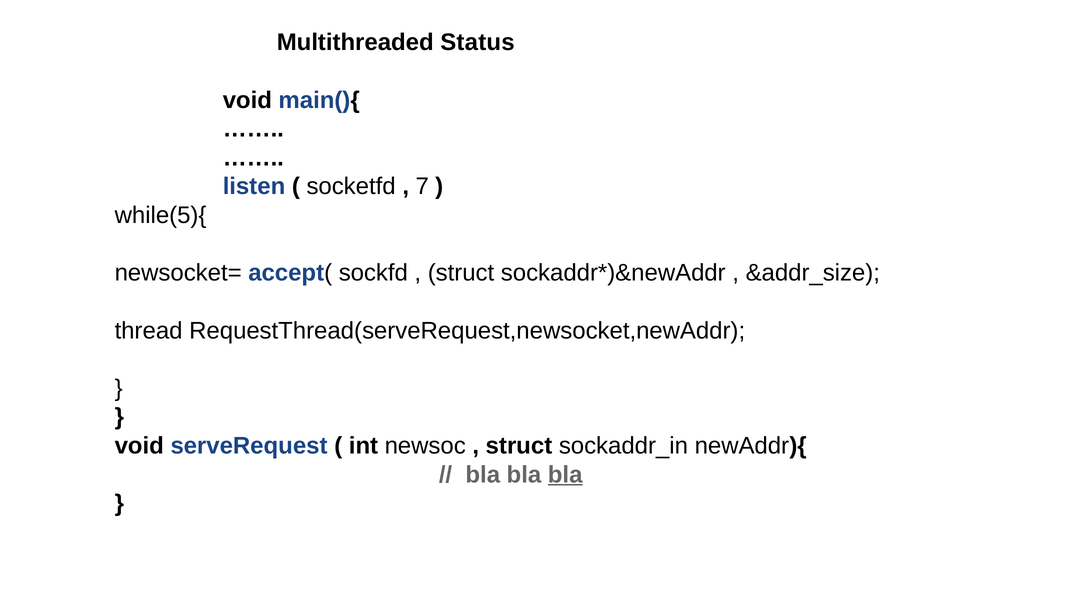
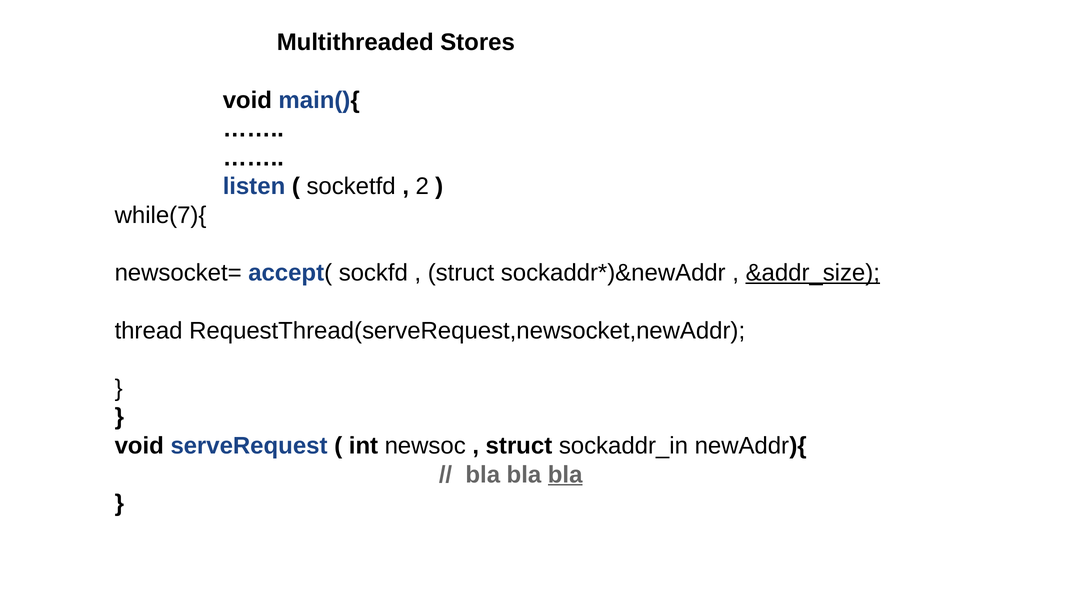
Status: Status -> Stores (478, 43)
7: 7 -> 2 (422, 187)
while(5){: while(5){ -> while(7){ (161, 215)
&addr_size underline: none -> present (813, 273)
